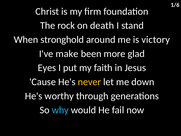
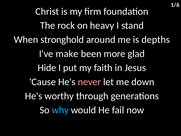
death: death -> heavy (102, 25)
victory: victory -> depths (156, 40)
Eyes: Eyes -> Hide (47, 68)
never colour: yellow -> pink (89, 82)
